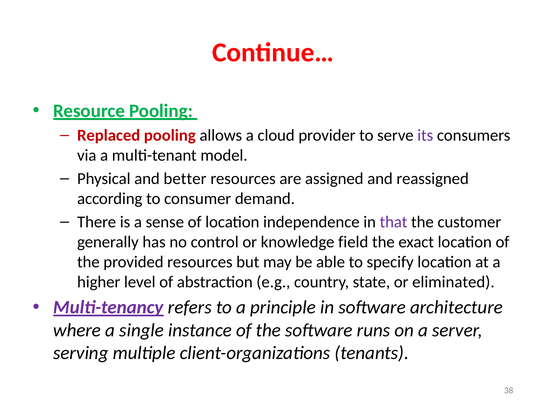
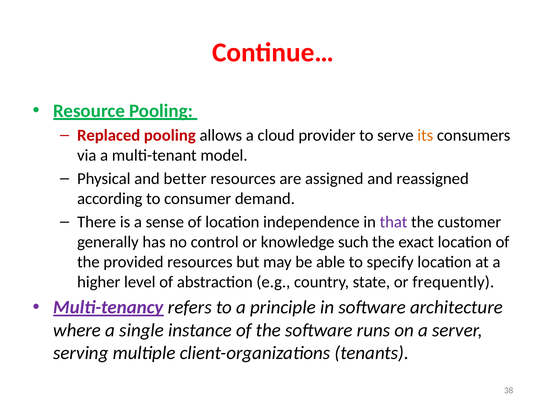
its colour: purple -> orange (425, 136)
field: field -> such (353, 242)
eliminated: eliminated -> frequently (453, 282)
